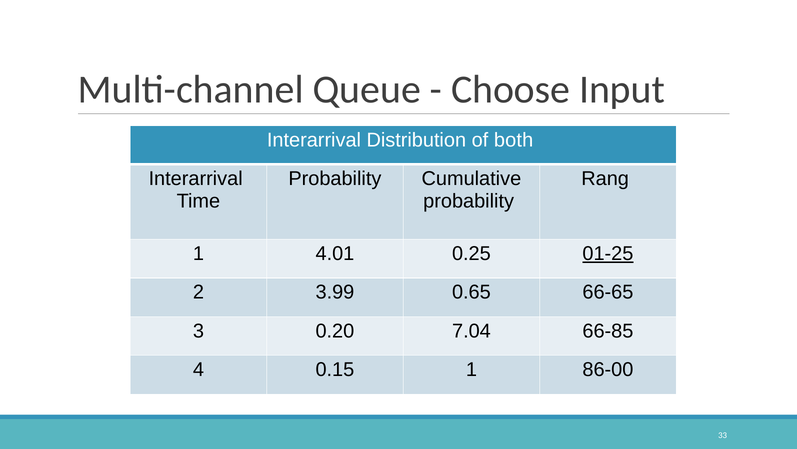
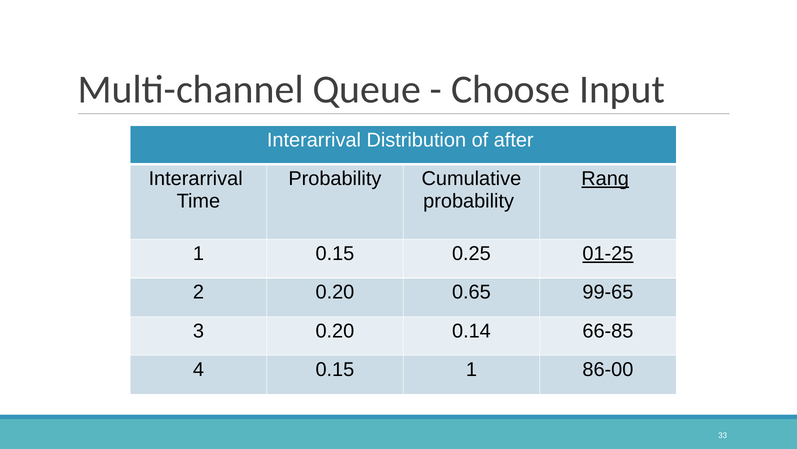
both: both -> after (514, 140)
Rang underline: none -> present (605, 178)
1 4.01: 4.01 -> 0.15 (335, 253)
2 3.99: 3.99 -> 0.20 (335, 292)
66-65: 66-65 -> 99-65 (608, 292)
7.04: 7.04 -> 0.14 (471, 331)
